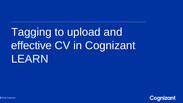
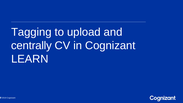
effective: effective -> centrally (31, 45)
